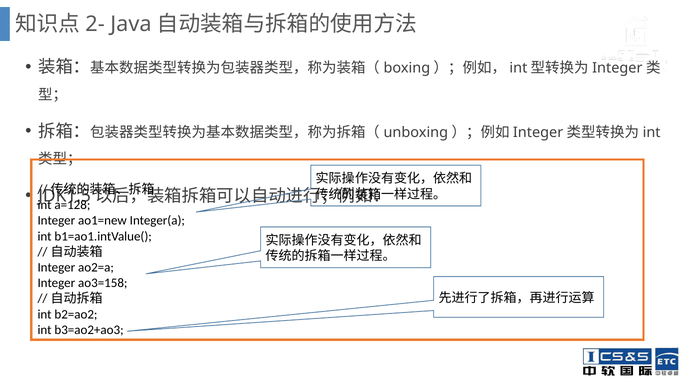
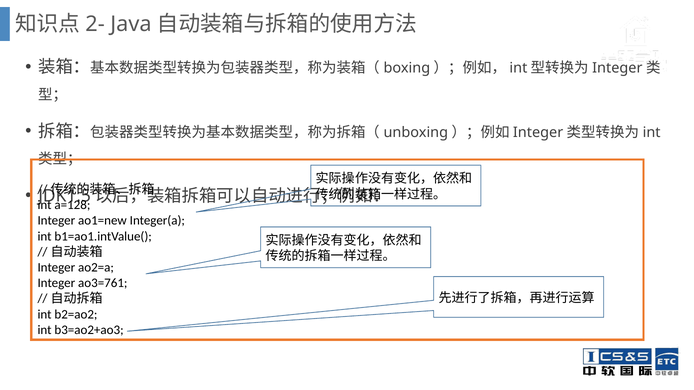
ao3=158: ao3=158 -> ao3=761 (103, 283)
